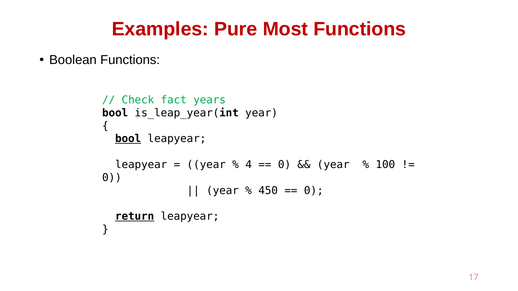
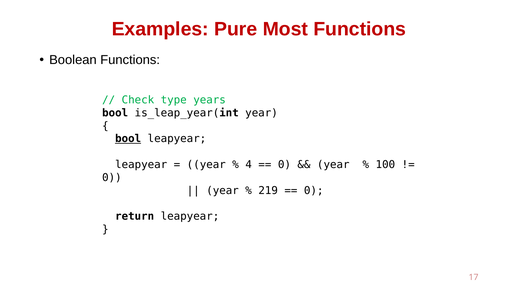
fact: fact -> type (174, 100)
450: 450 -> 219 (268, 191)
return underline: present -> none (135, 217)
